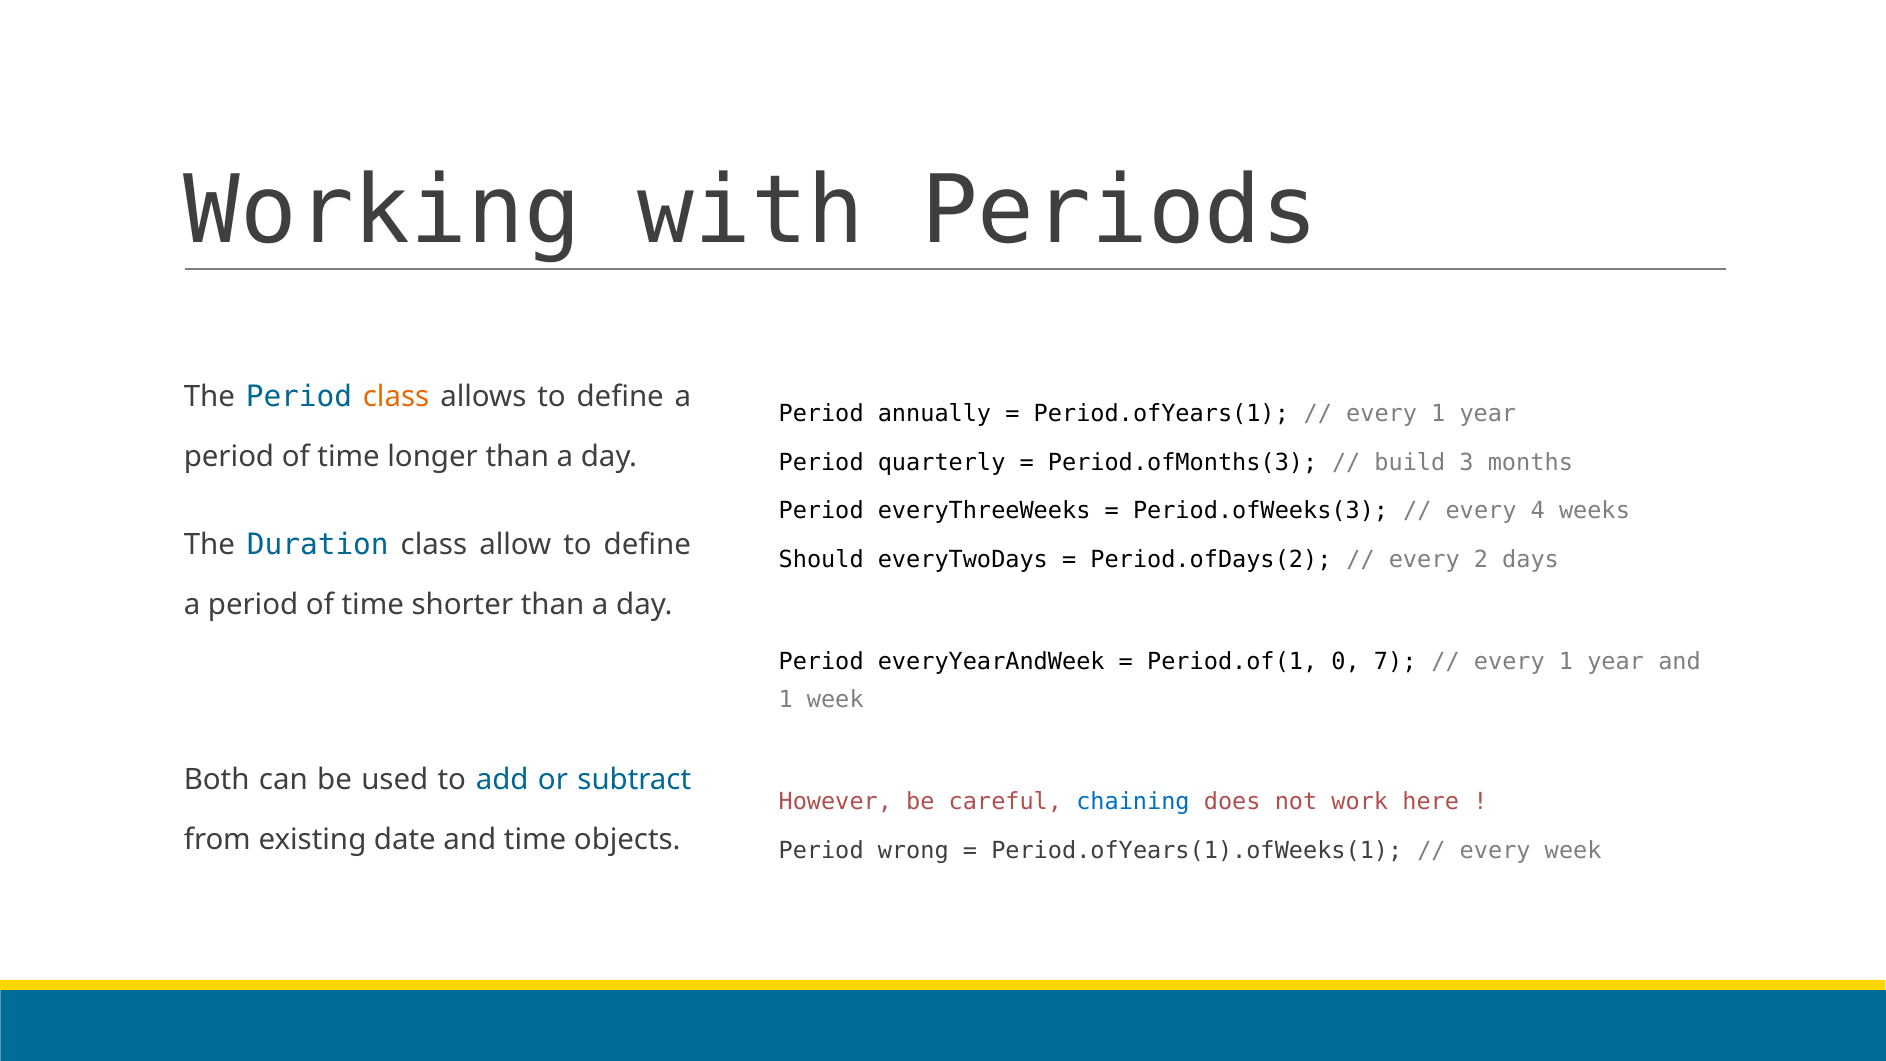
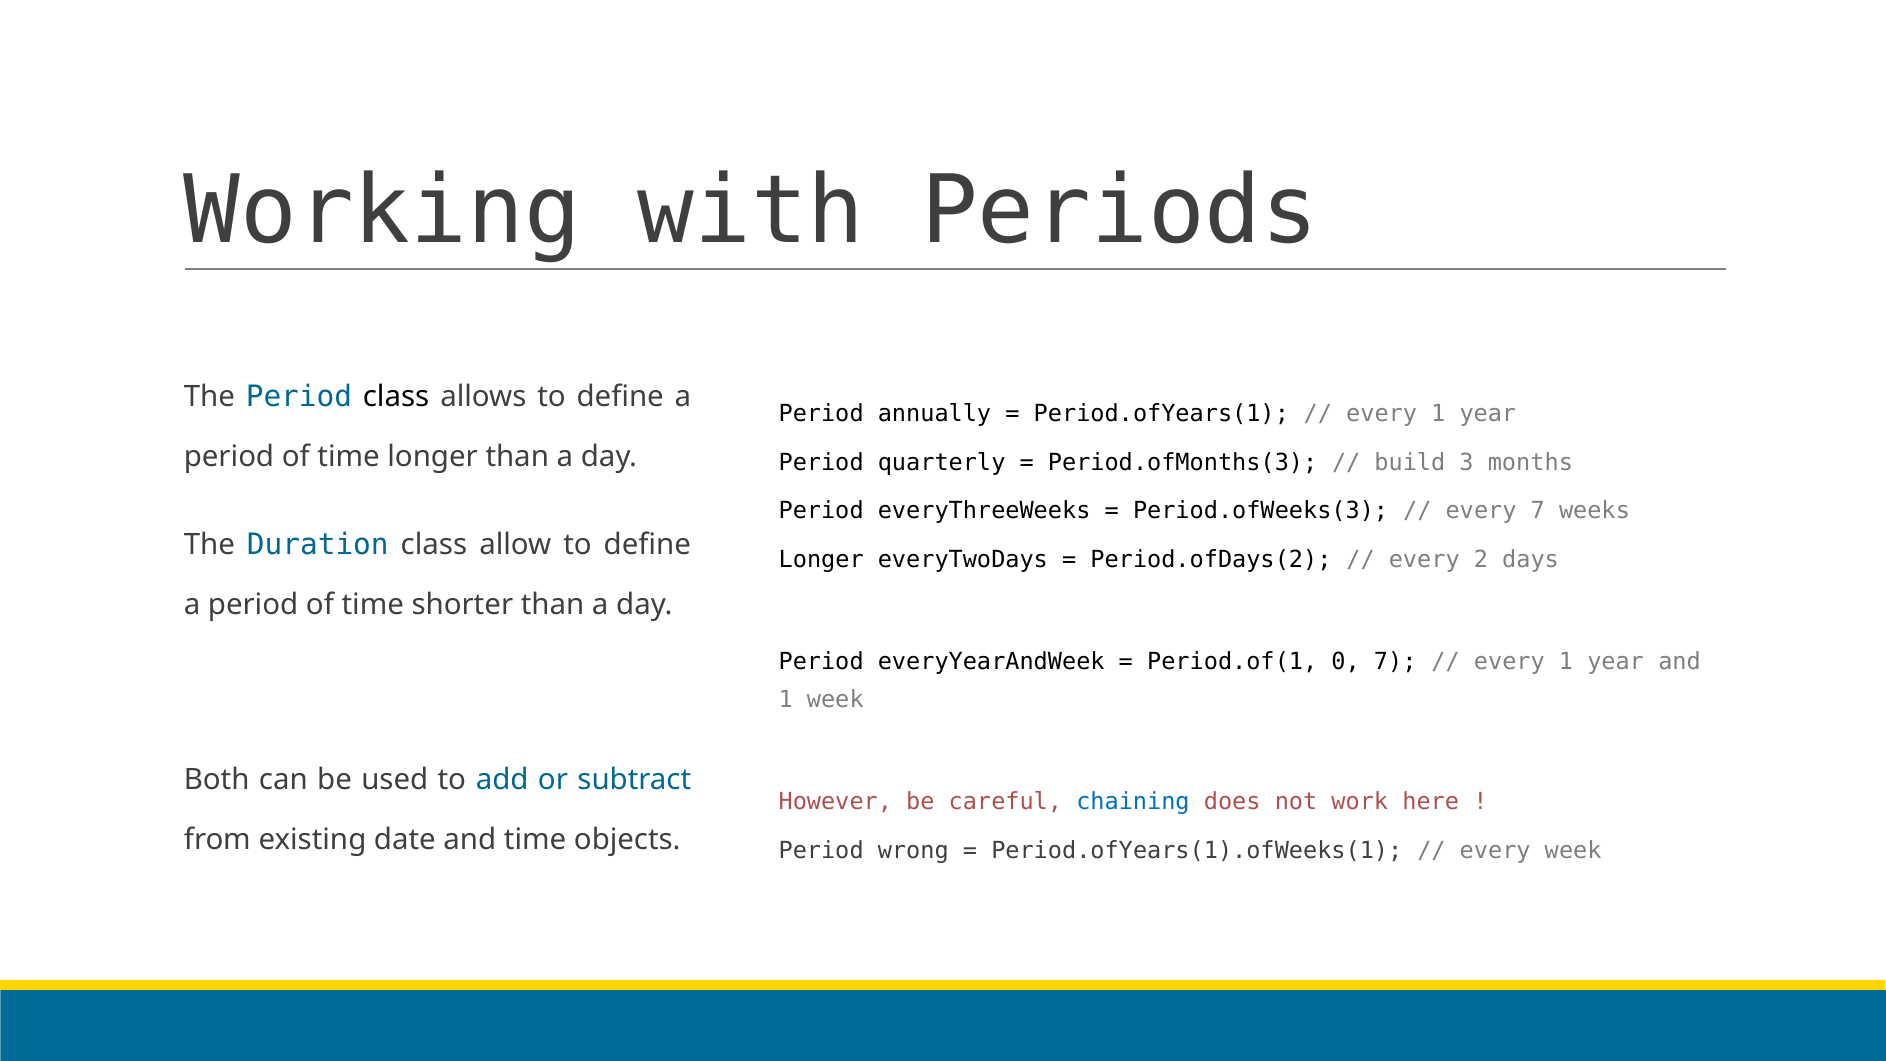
class colour: orange -> black (396, 397)
every 4: 4 -> 7 (1538, 511)
Should: Should -> Longer (821, 560)
